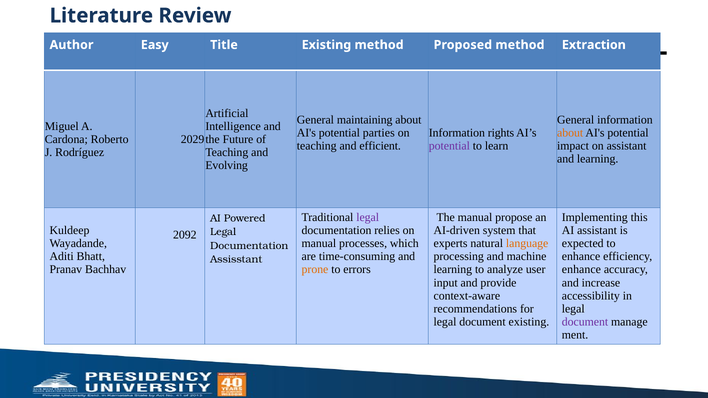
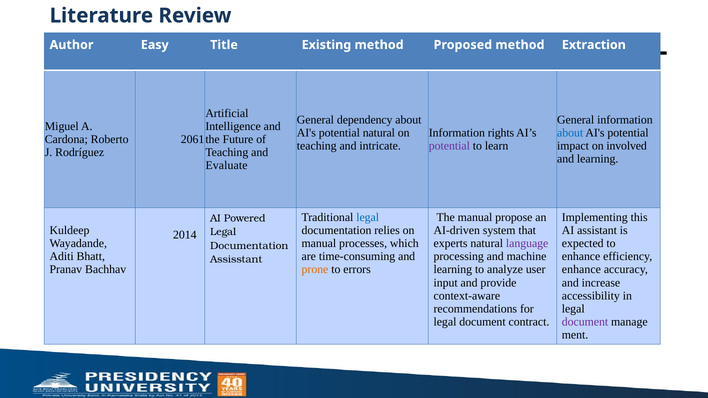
maintaining: maintaining -> dependency (365, 120)
potential parties: parties -> natural (379, 133)
about colour: orange -> blue (570, 133)
2029: 2029 -> 2061 (193, 139)
efficient: efficient -> intricate (380, 146)
on assistant: assistant -> involved (627, 146)
Evolving: Evolving -> Evaluate (227, 166)
legal colour: purple -> blue (368, 217)
2092: 2092 -> 2014 (185, 235)
language colour: orange -> purple (527, 243)
document existing: existing -> contract (529, 322)
